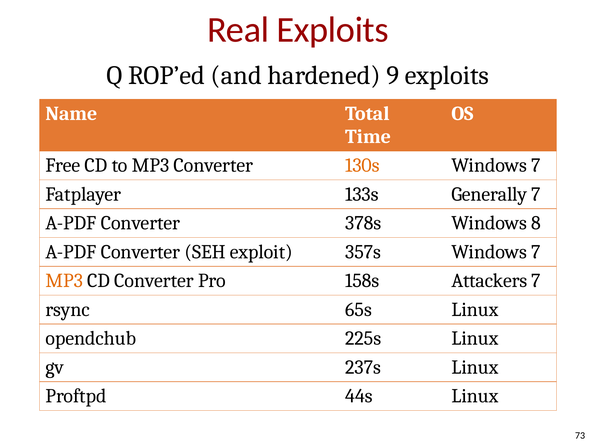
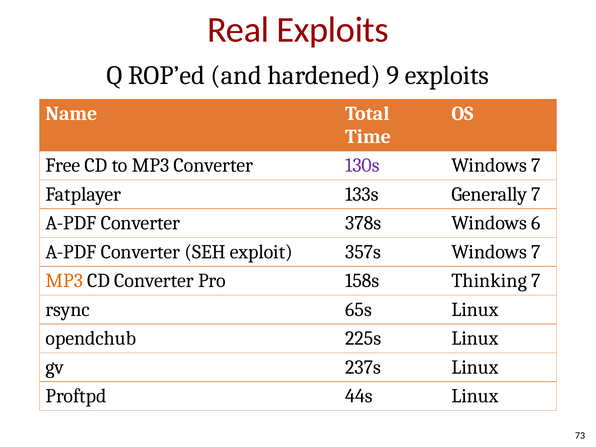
130s colour: orange -> purple (363, 165)
8: 8 -> 6 (536, 223)
Attackers: Attackers -> Thinking (489, 281)
